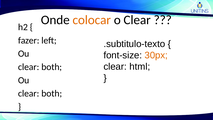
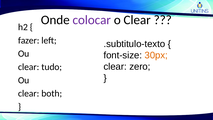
colocar colour: orange -> purple (92, 20)
html: html -> zero (140, 67)
both: both -> tudo (52, 67)
